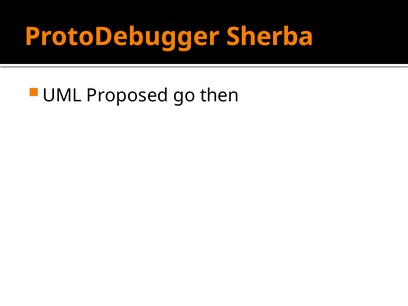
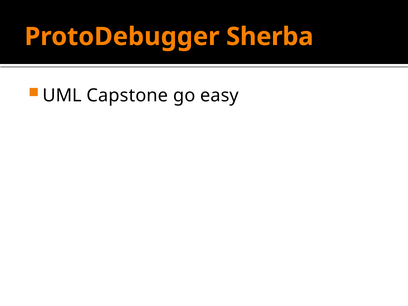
Proposed: Proposed -> Capstone (127, 95)
then: then -> easy (219, 95)
